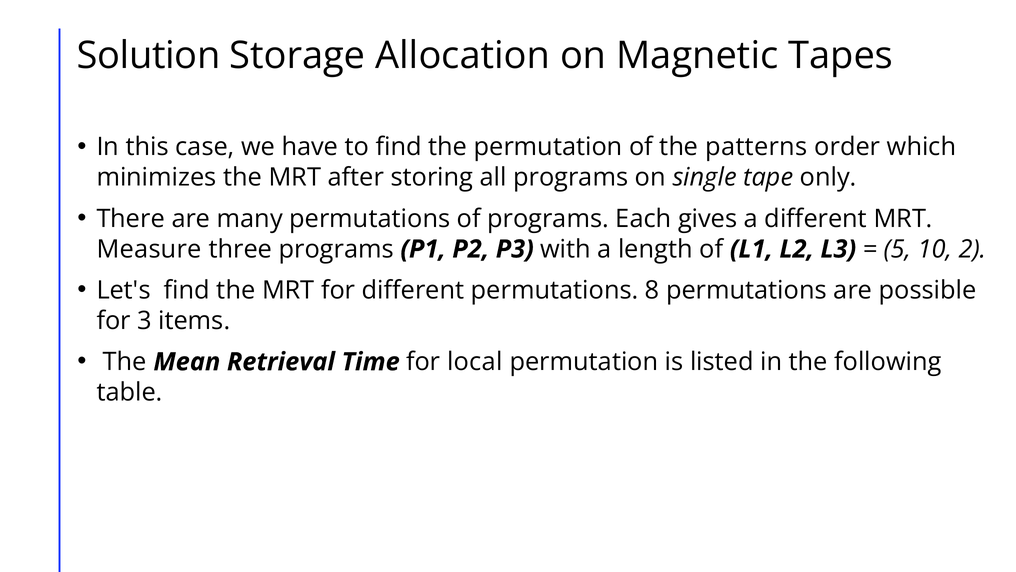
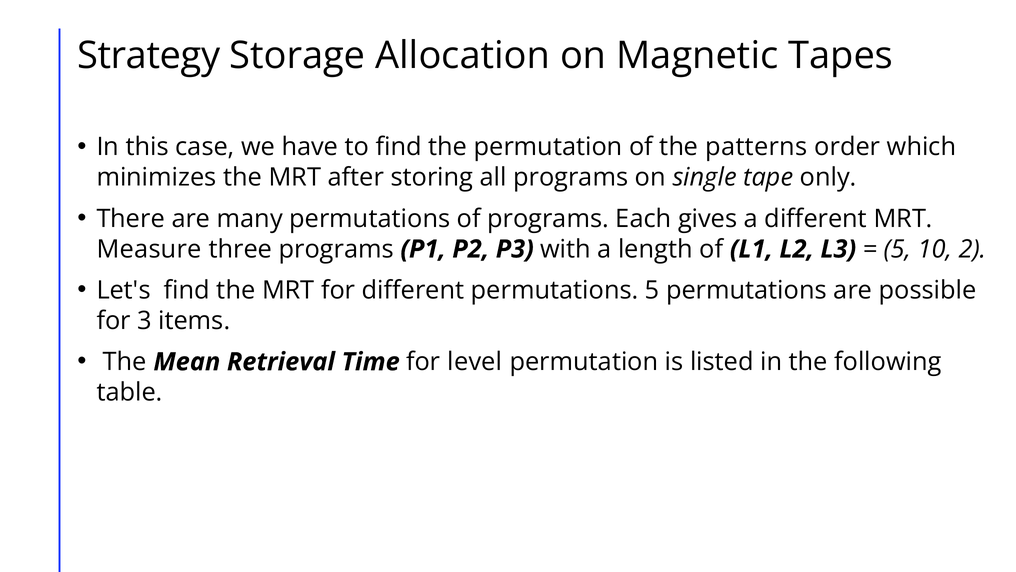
Solution: Solution -> Strategy (149, 56)
permutations 8: 8 -> 5 (652, 290)
local: local -> level (475, 362)
